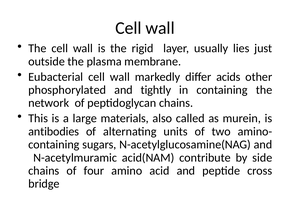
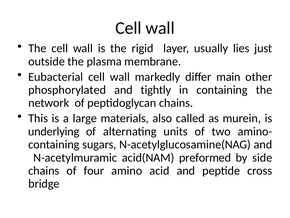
acids: acids -> main (228, 77)
antibodies: antibodies -> underlying (54, 131)
contribute: contribute -> preformed (205, 157)
